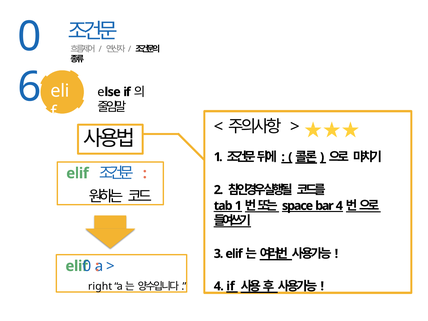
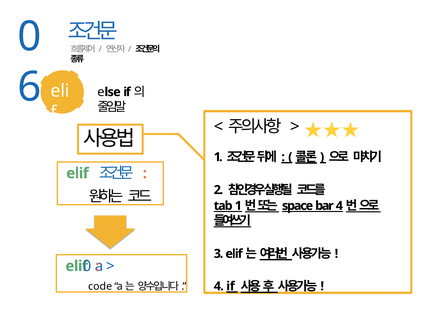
right: right -> code (100, 286)
